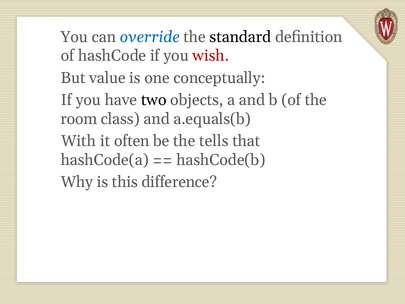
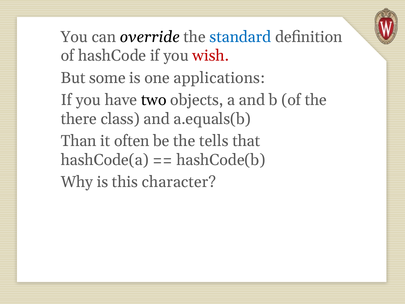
override colour: blue -> black (150, 37)
standard colour: black -> blue (240, 37)
value: value -> some (107, 78)
conceptually: conceptually -> applications (219, 78)
room: room -> there (79, 119)
With: With -> Than (79, 141)
difference: difference -> character (179, 182)
